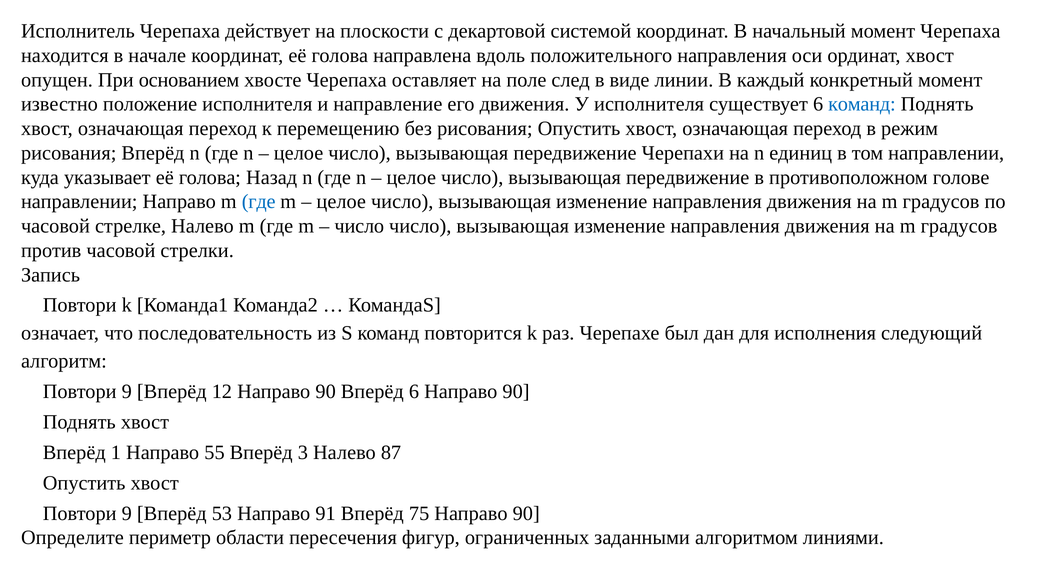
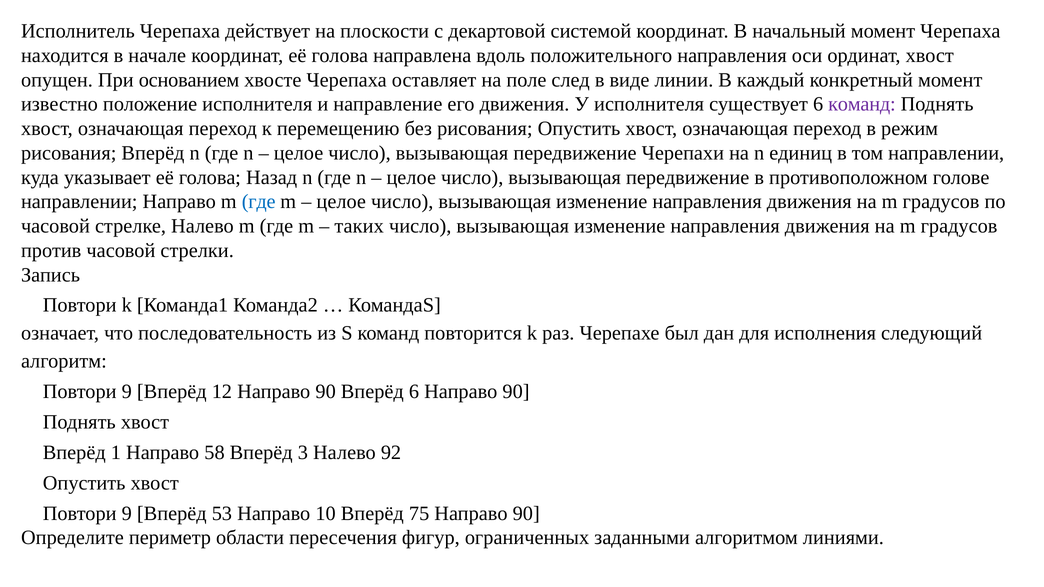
команд colour: blue -> purple (862, 104)
число: число -> таких (359, 226)
55: 55 -> 58 (214, 453)
87: 87 -> 92 (391, 453)
91: 91 -> 10 (326, 514)
